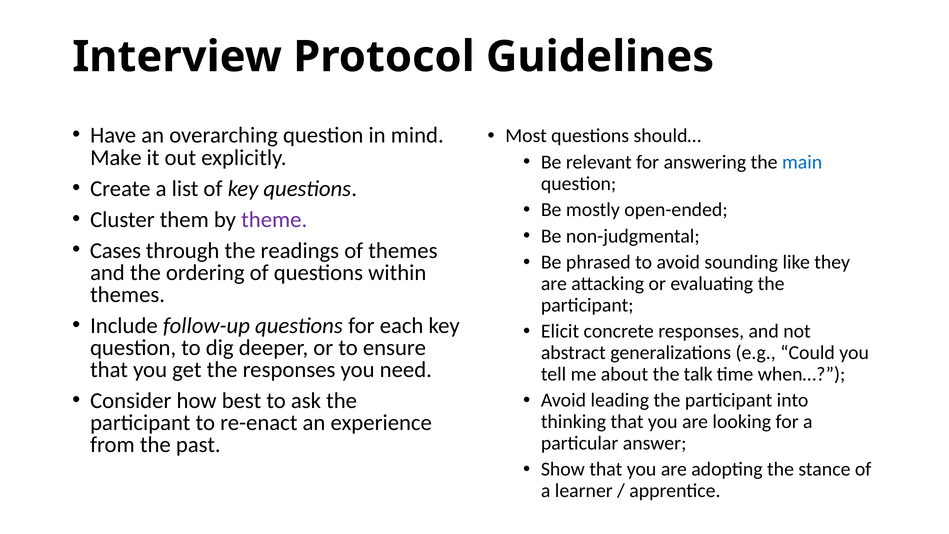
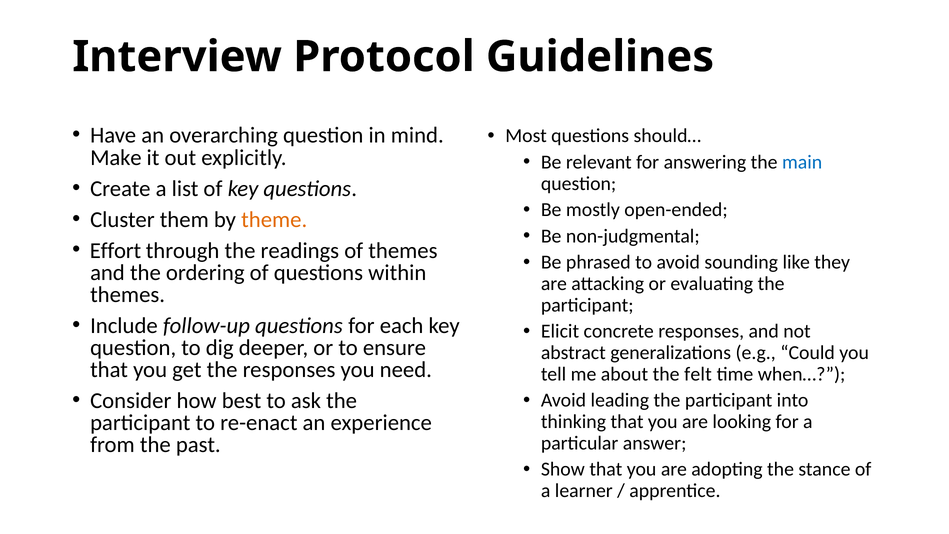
theme colour: purple -> orange (274, 219)
Cases: Cases -> Effort (115, 250)
talk: talk -> felt (698, 374)
